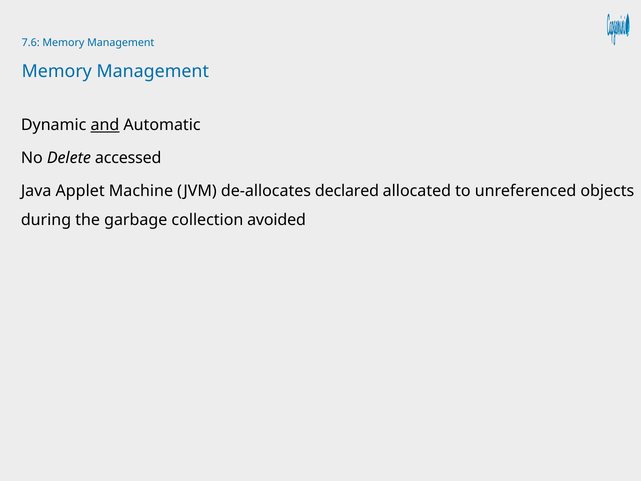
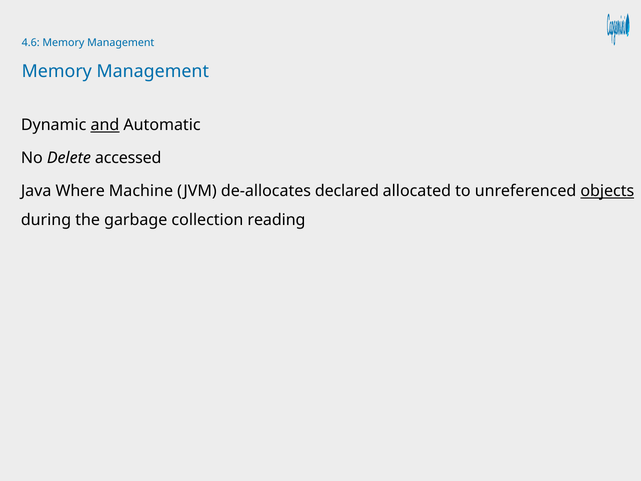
7.6: 7.6 -> 4.6 (31, 43)
Applet: Applet -> Where (80, 191)
objects underline: none -> present (607, 191)
avoided: avoided -> reading (276, 220)
